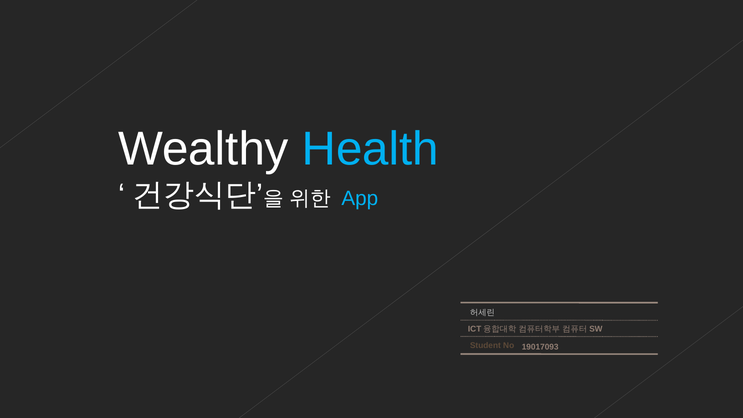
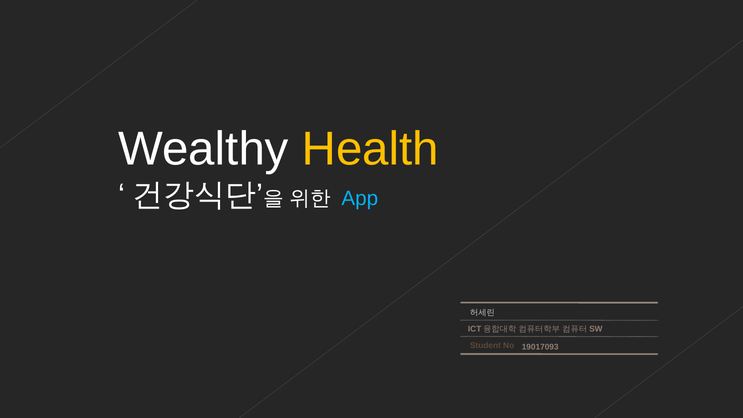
Health colour: light blue -> yellow (370, 149)
